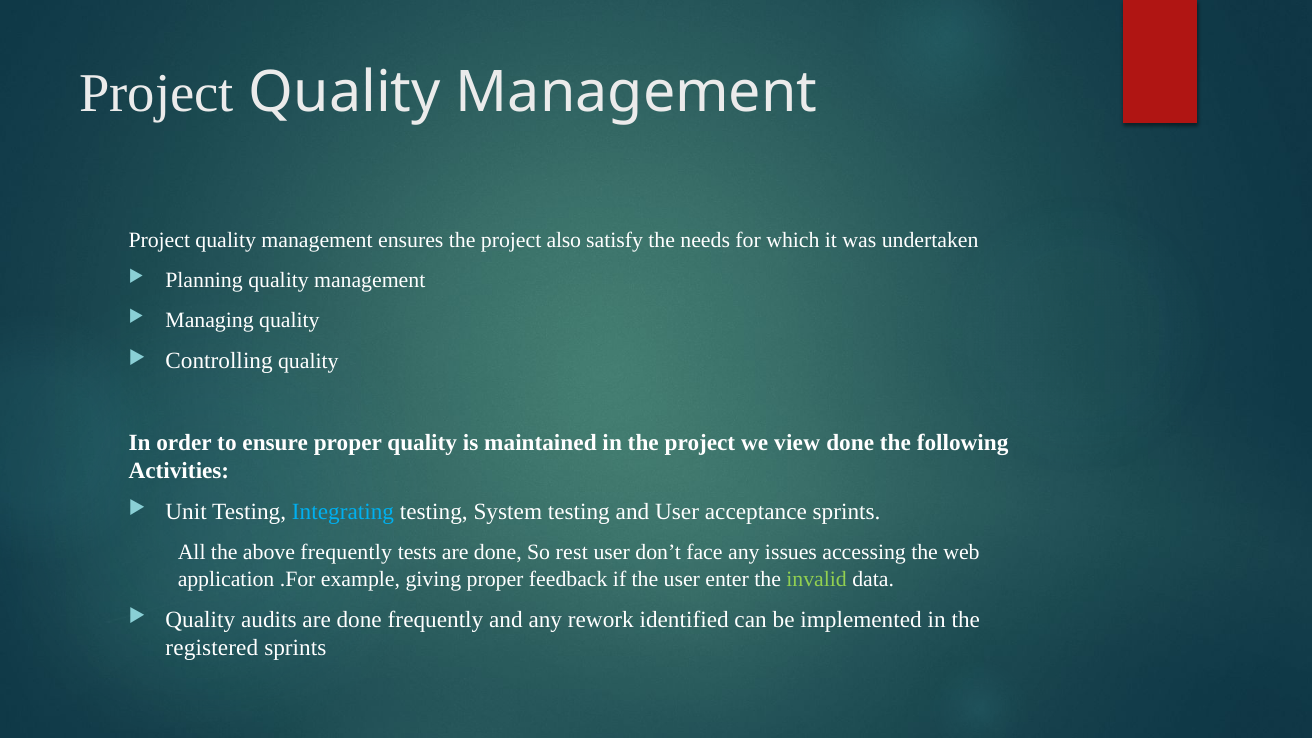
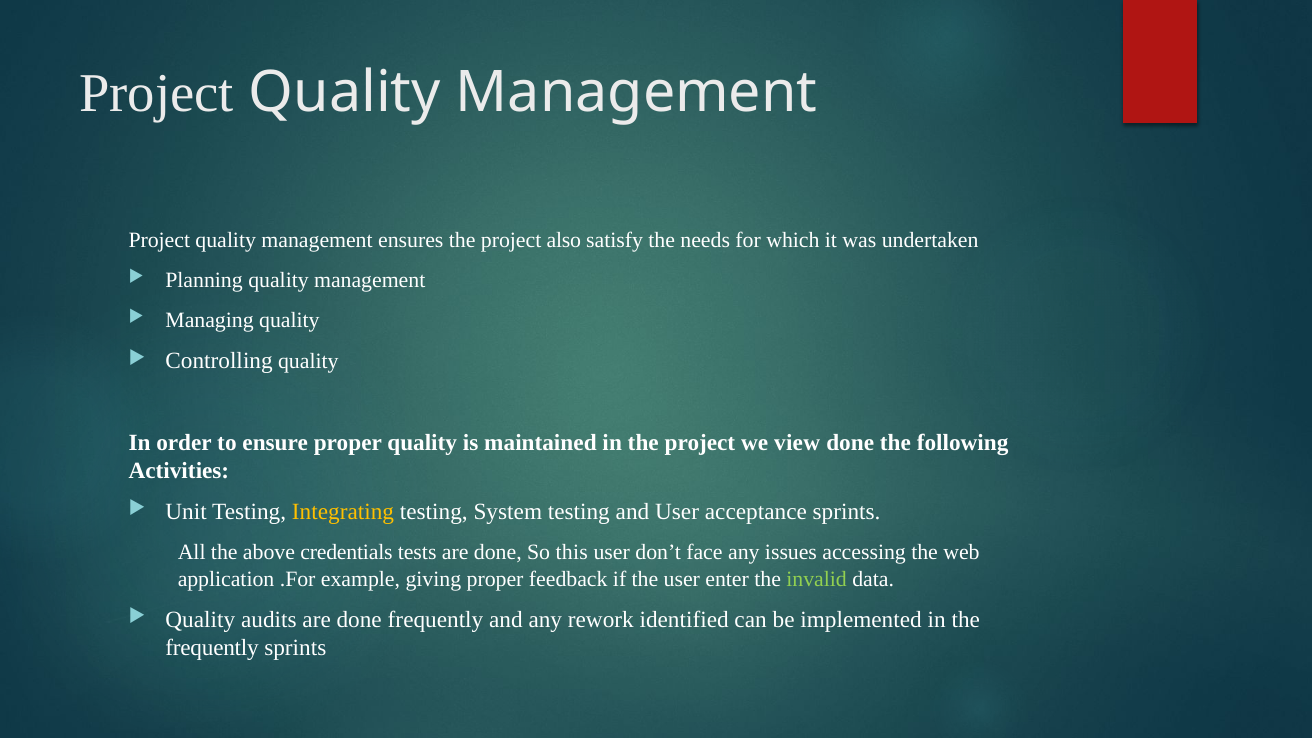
Integrating colour: light blue -> yellow (343, 512)
above frequently: frequently -> credentials (346, 553)
rest: rest -> this (572, 553)
registered: registered -> frequently (212, 648)
